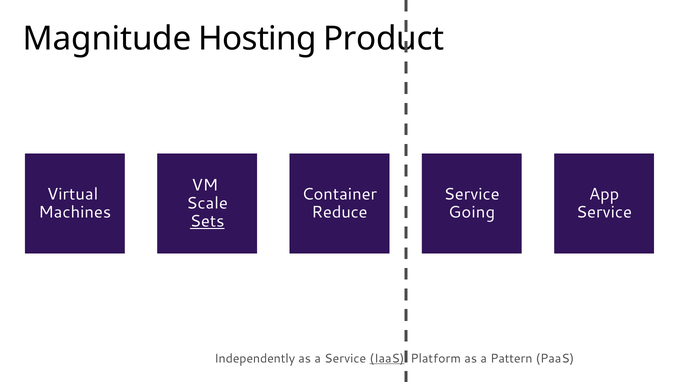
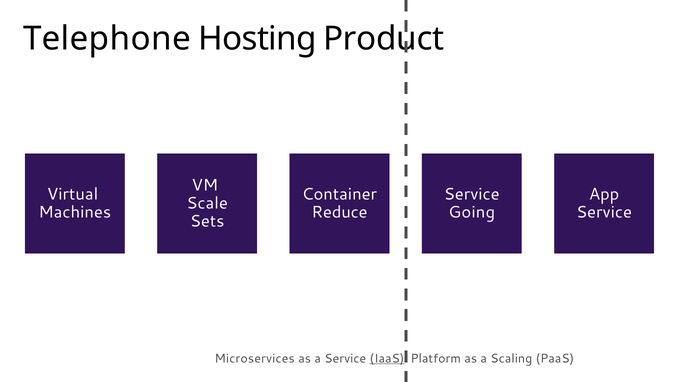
Magnitude: Magnitude -> Telephone (107, 39)
Sets underline: present -> none (207, 221)
Independently: Independently -> Microservices (255, 358)
Pattern: Pattern -> Scaling (511, 358)
